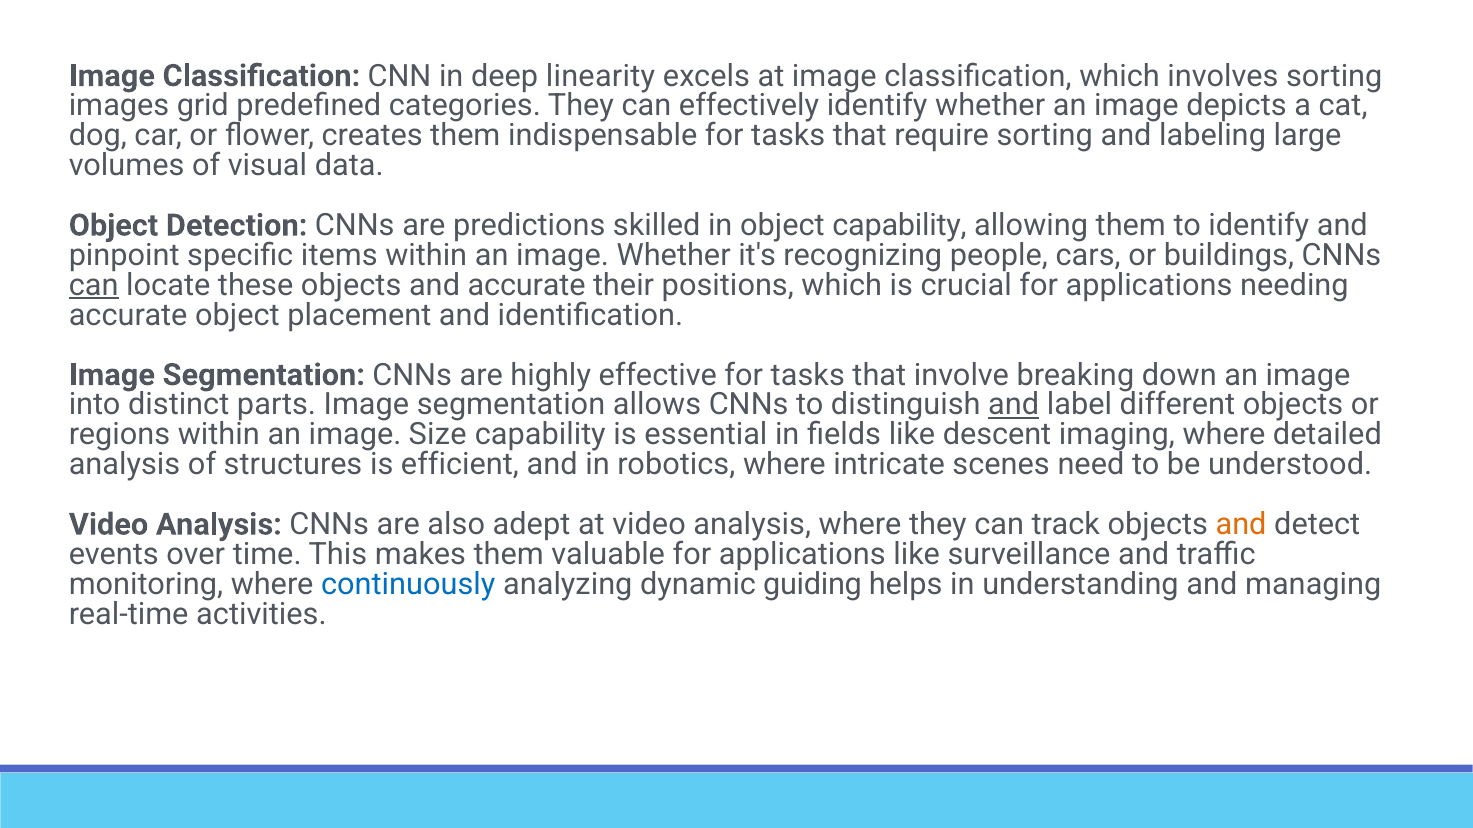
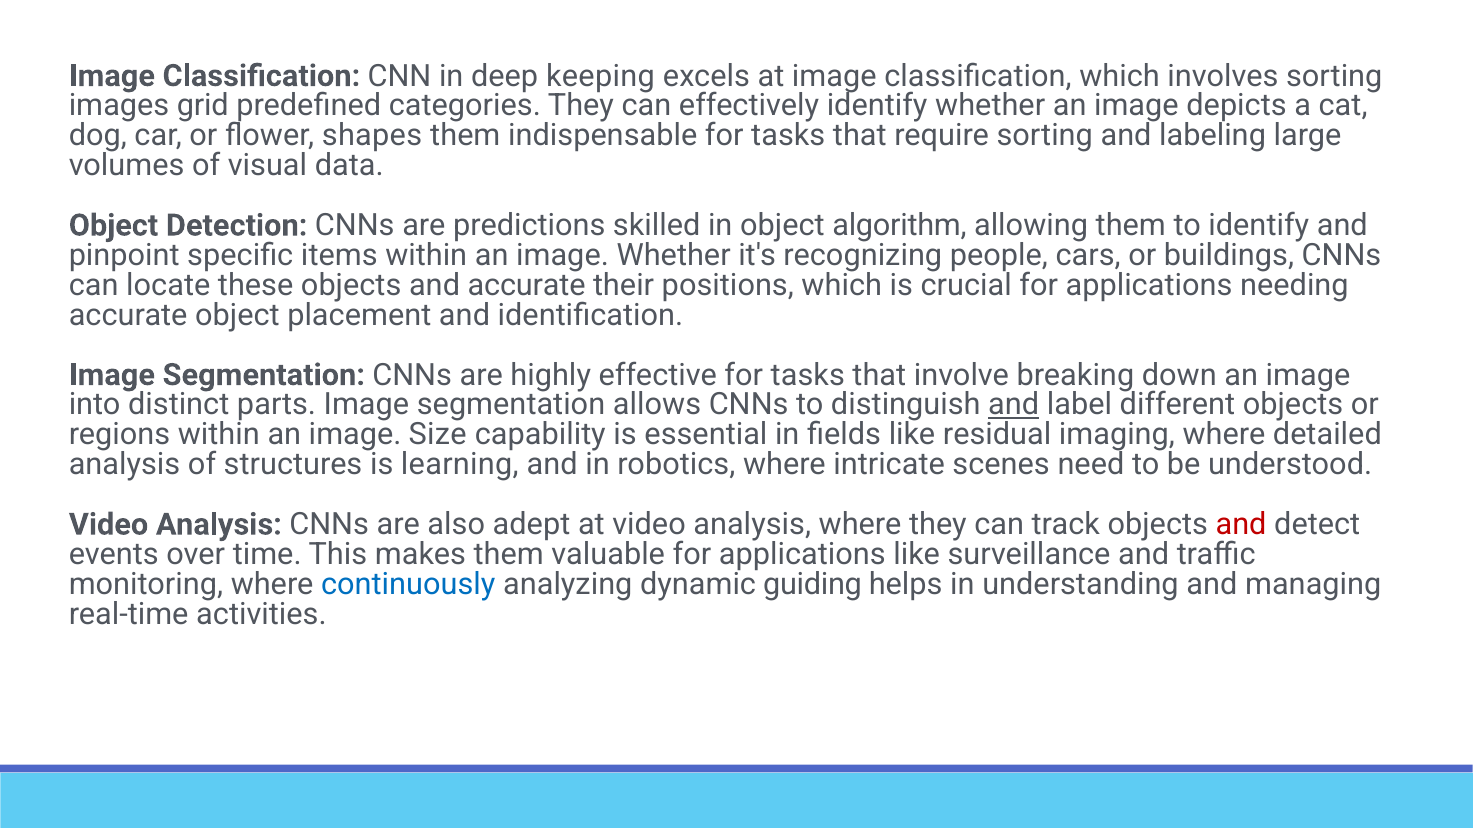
linearity: linearity -> keeping (600, 76)
creates: creates -> shapes (372, 136)
object capability: capability -> algorithm (899, 226)
can underline: present -> none (94, 285)
descent: descent -> residual (997, 435)
efficient: efficient -> learning (460, 465)
and colour: orange -> red (1241, 525)
